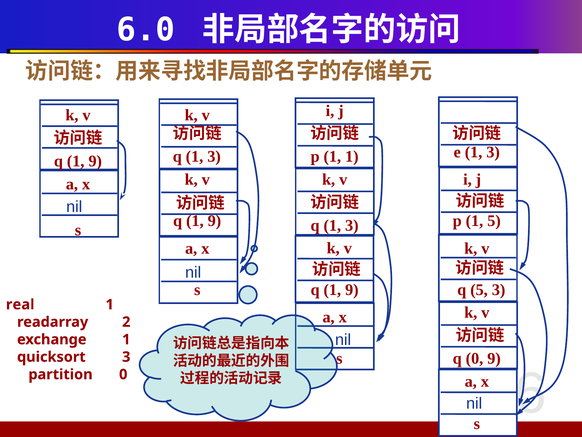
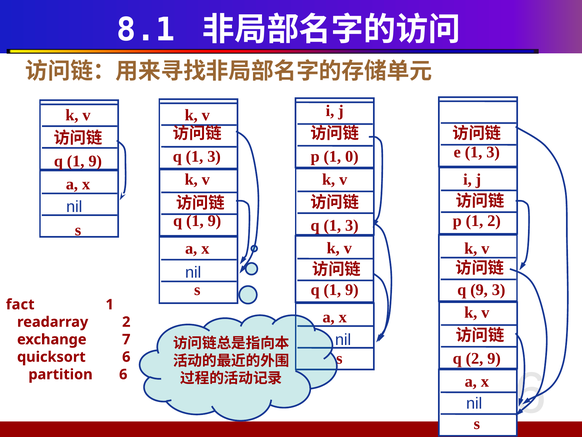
6.0: 6.0 -> 8.1 (146, 30)
1 1: 1 -> 0 (352, 156)
1 5: 5 -> 2 (494, 221)
q 5: 5 -> 9 (479, 289)
real: real -> fact (20, 304)
exchange 1: 1 -> 7 (126, 339)
q 0: 0 -> 2 (474, 358)
quicksort 3: 3 -> 6 (126, 357)
partition 0: 0 -> 6 (123, 374)
